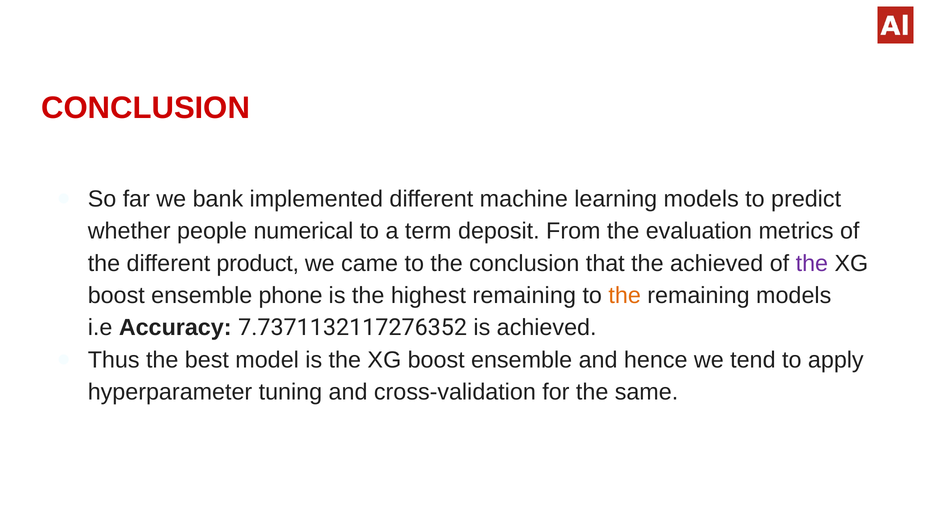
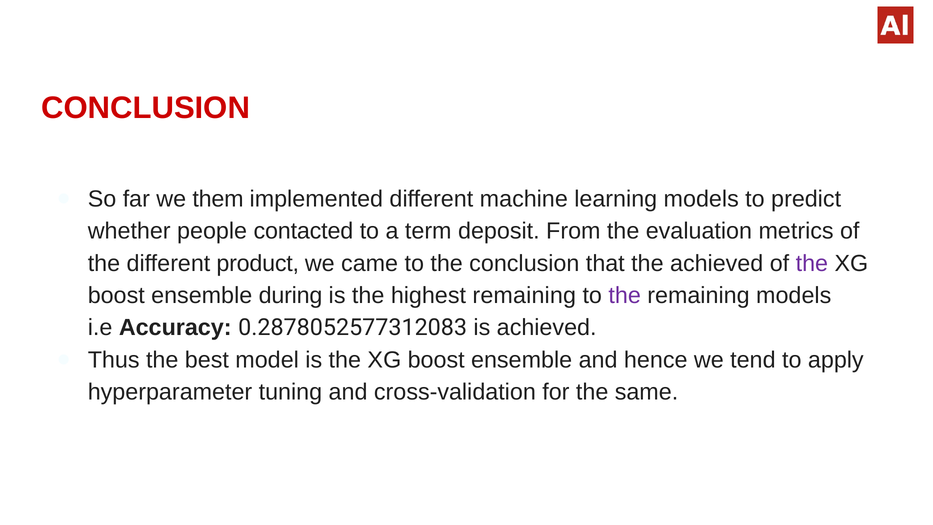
bank: bank -> them (218, 199)
numerical: numerical -> contacted (303, 231)
phone: phone -> during (291, 295)
the colour: orange -> purple (625, 295)
7.7371132117276352: 7.7371132117276352 -> 0.2878052577312083 (353, 328)
